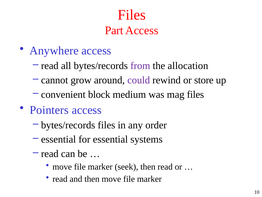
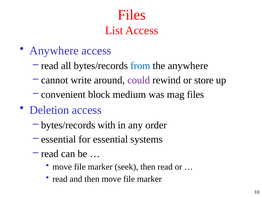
Part: Part -> List (114, 30)
from colour: purple -> blue (140, 66)
the allocation: allocation -> anywhere (188, 66)
grow: grow -> write (81, 80)
Pointers: Pointers -> Deletion (49, 110)
bytes/records files: files -> with (106, 125)
